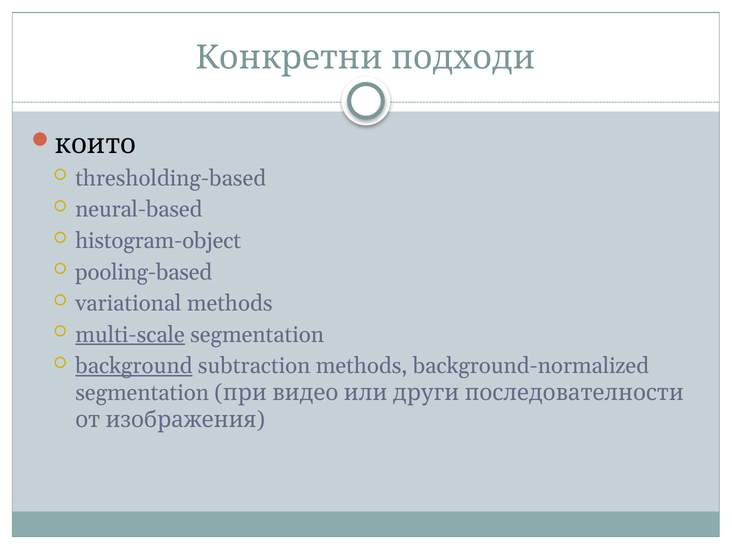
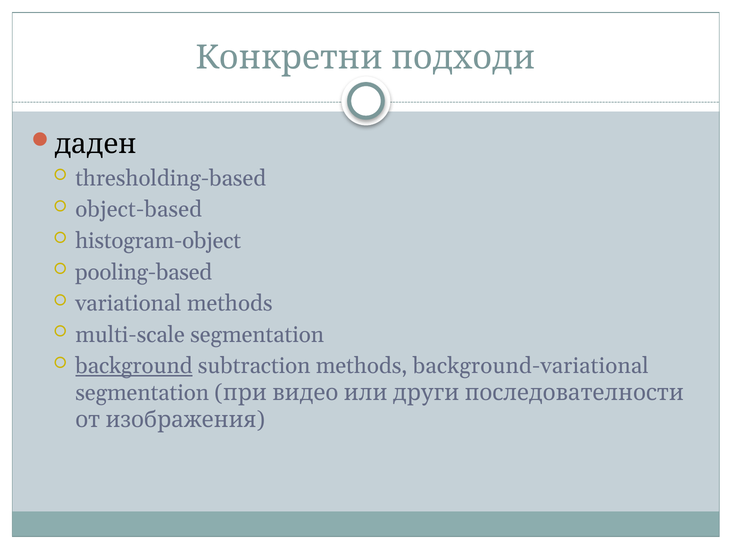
които: които -> даден (96, 144)
neural-based: neural-based -> object-based (139, 210)
multi-scale underline: present -> none (130, 335)
background-normalized: background-normalized -> background-variational (531, 366)
